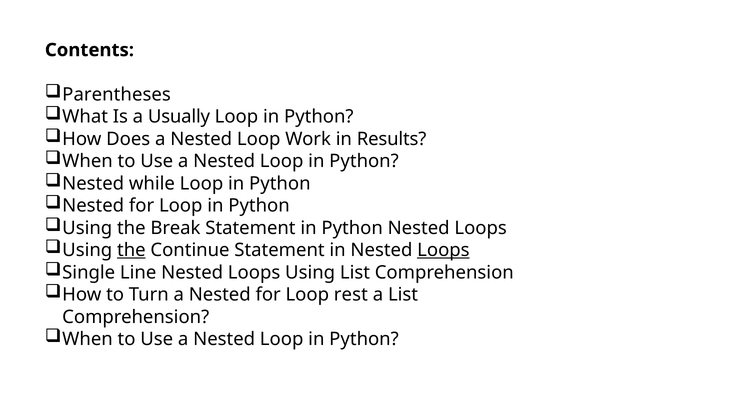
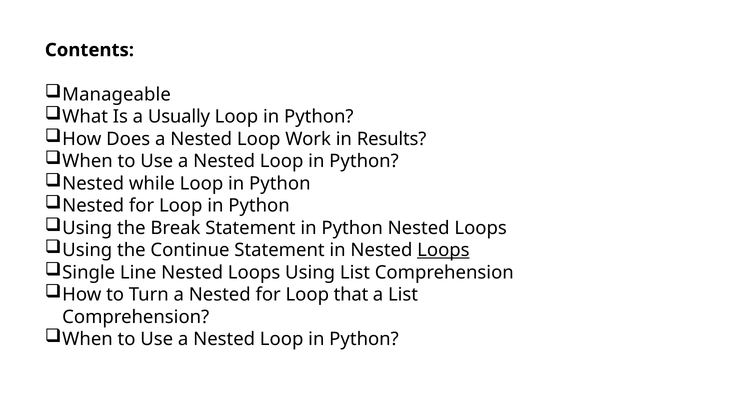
Parentheses: Parentheses -> Manageable (117, 94)
the underline: present -> none (131, 250)
rest: rest -> that (351, 295)
